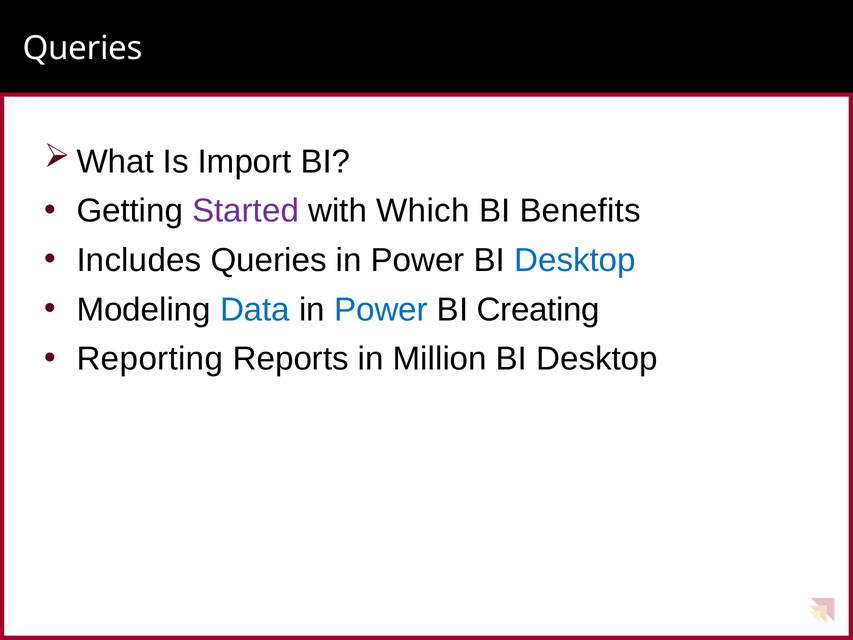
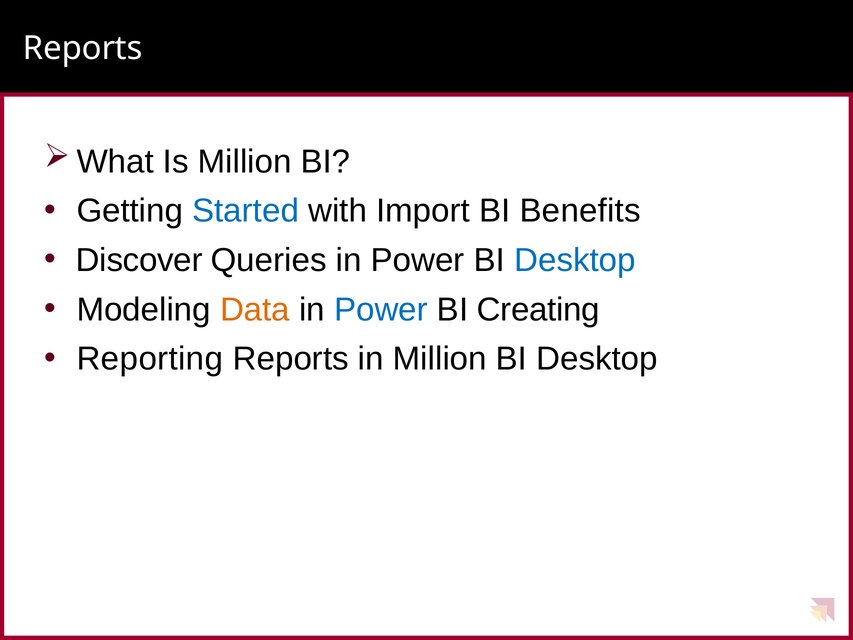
Queries: Queries -> Reports (83, 48)
Is Import: Import -> Million (245, 162)
Started colour: purple -> blue (246, 211)
Which: Which -> Import (423, 211)
Includes: Includes -> Discover (139, 260)
Data colour: blue -> orange (255, 310)
